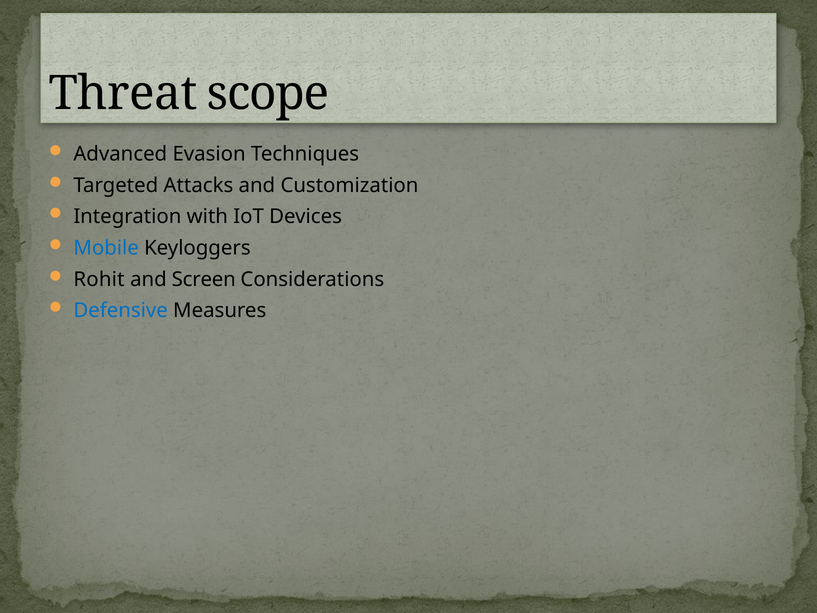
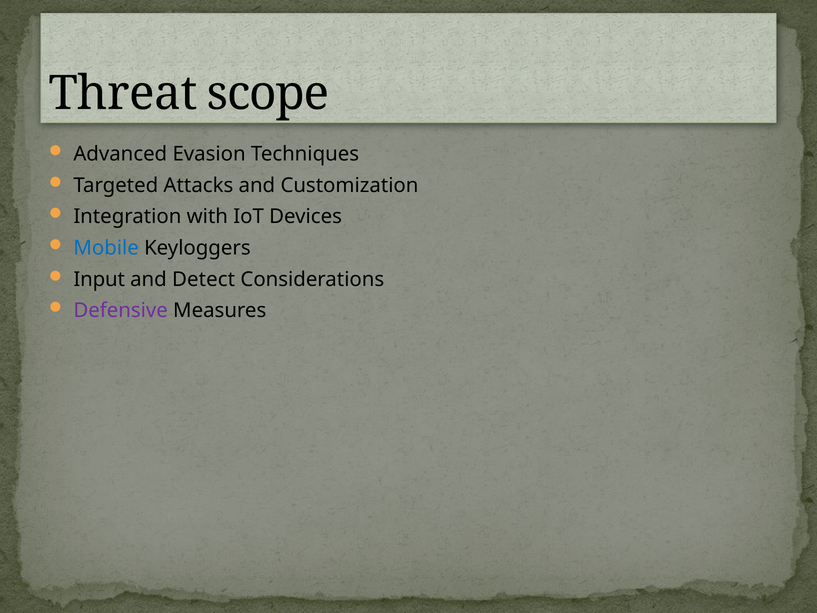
Rohit: Rohit -> Input (99, 279)
Screen: Screen -> Detect (204, 279)
Defensive colour: blue -> purple (121, 311)
